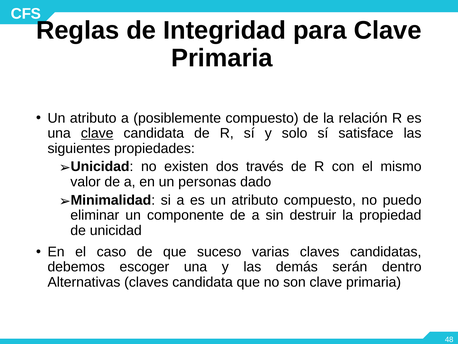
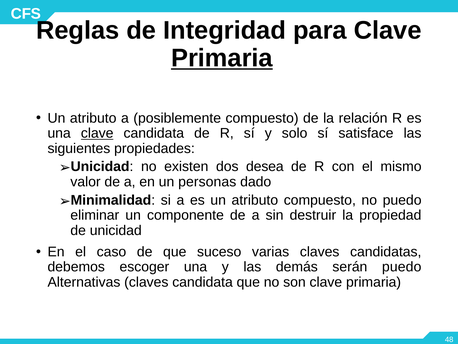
Primaria underline: none -> present (222, 58)
través: través -> desea (265, 166)
serán dentro: dentro -> puedo (402, 267)
